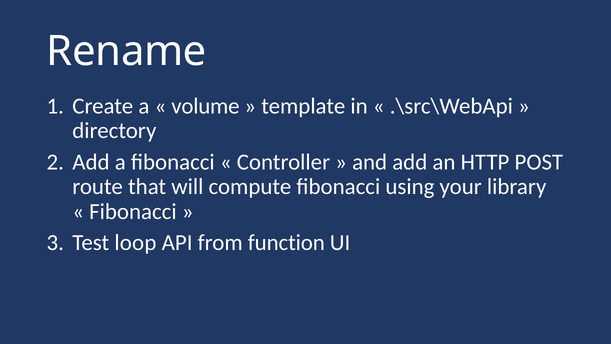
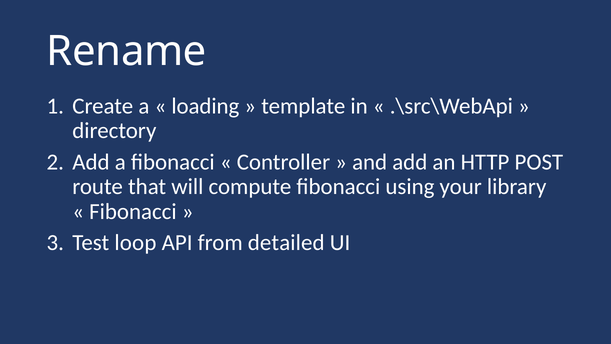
volume: volume -> loading (205, 106)
function: function -> detailed (286, 243)
